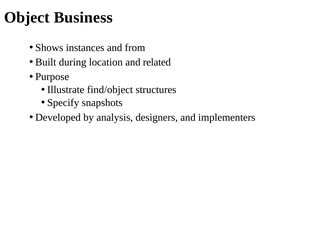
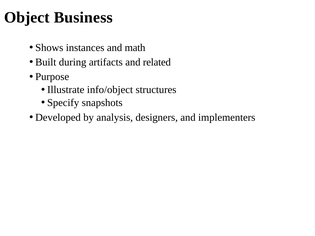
from: from -> math (135, 48)
location: location -> artifacts (106, 62)
find/object: find/object -> info/object (110, 90)
